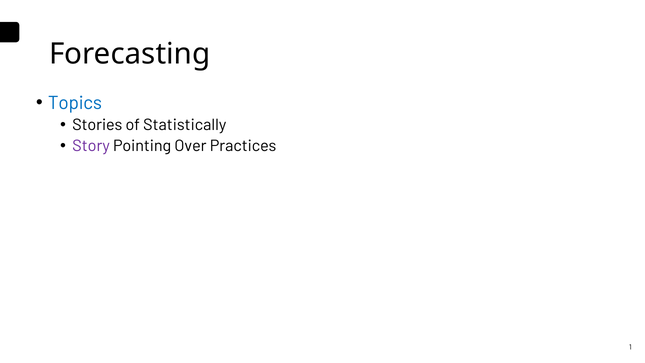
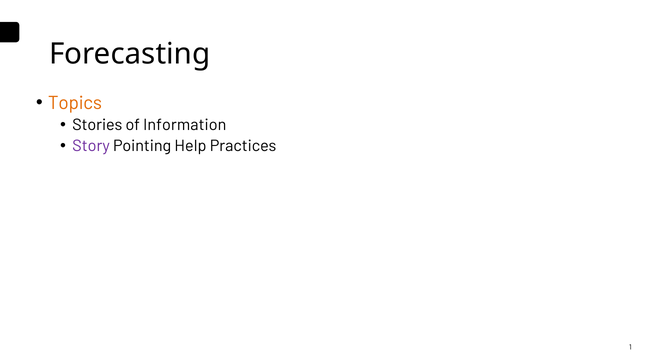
Topics colour: blue -> orange (75, 103)
Statistically: Statistically -> Information (185, 125)
Over: Over -> Help (190, 146)
